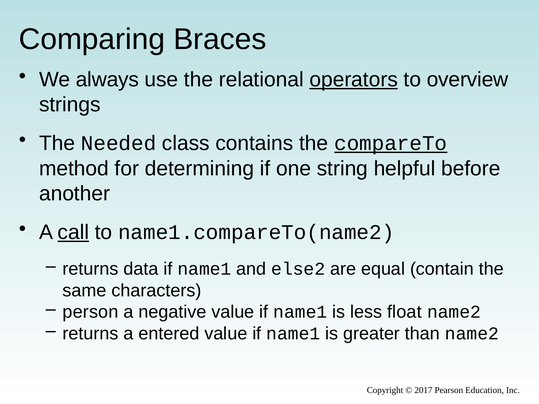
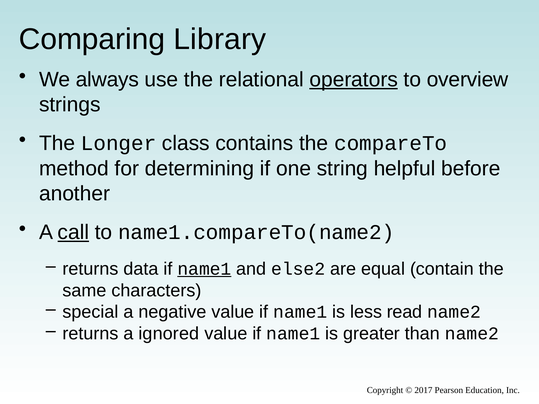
Braces: Braces -> Library (220, 39)
Needed: Needed -> Longer (119, 143)
compareTo underline: present -> none (391, 143)
name1 underline: none -> present (204, 269)
person: person -> special (91, 312)
float: float -> read (405, 312)
entered: entered -> ignored (169, 334)
